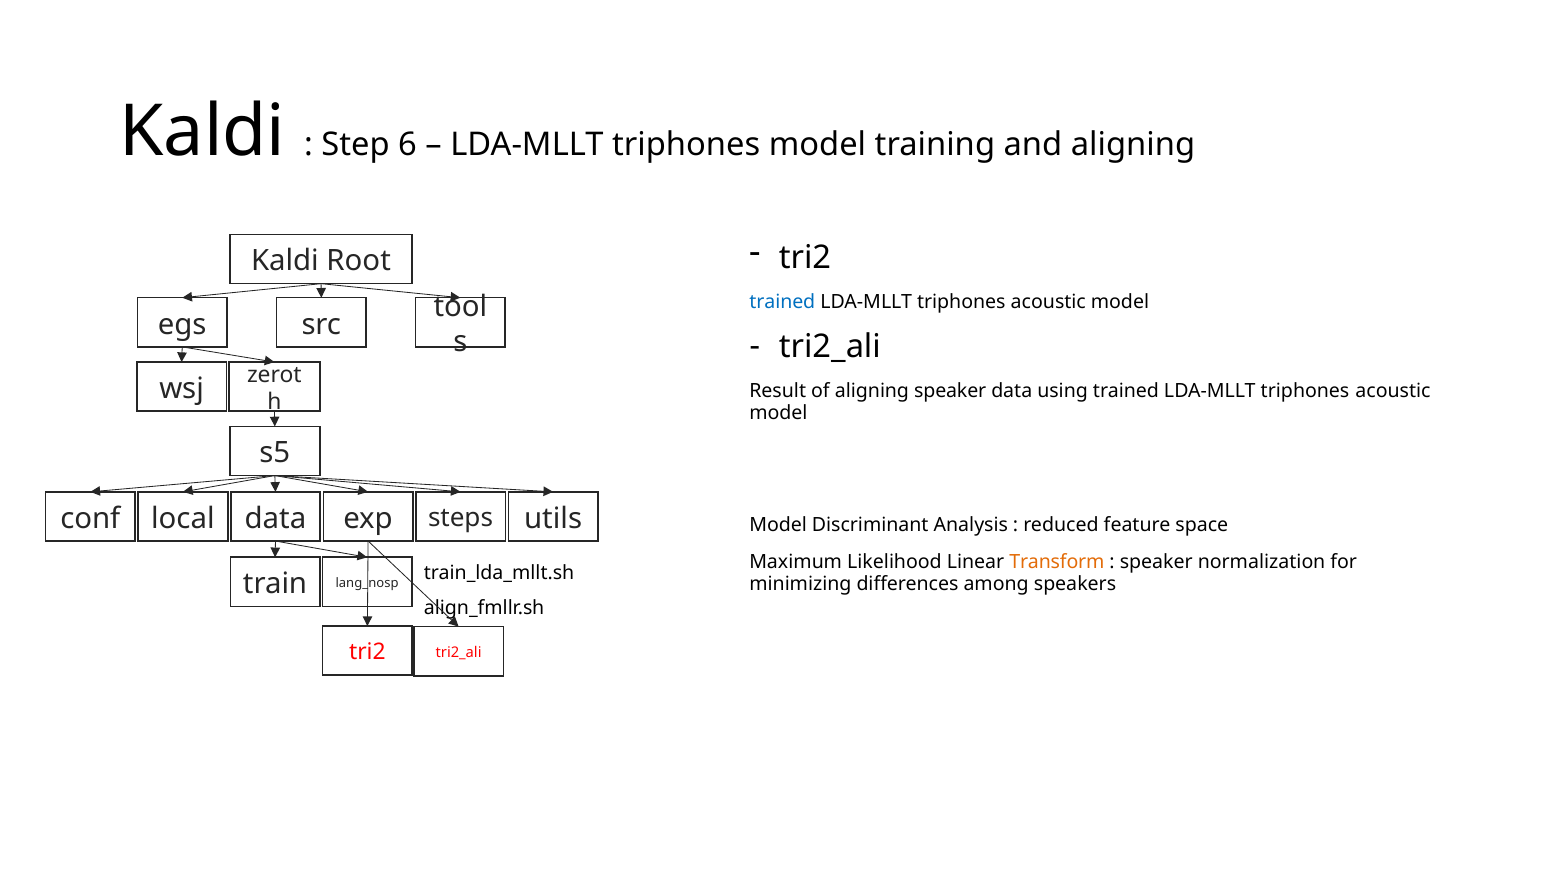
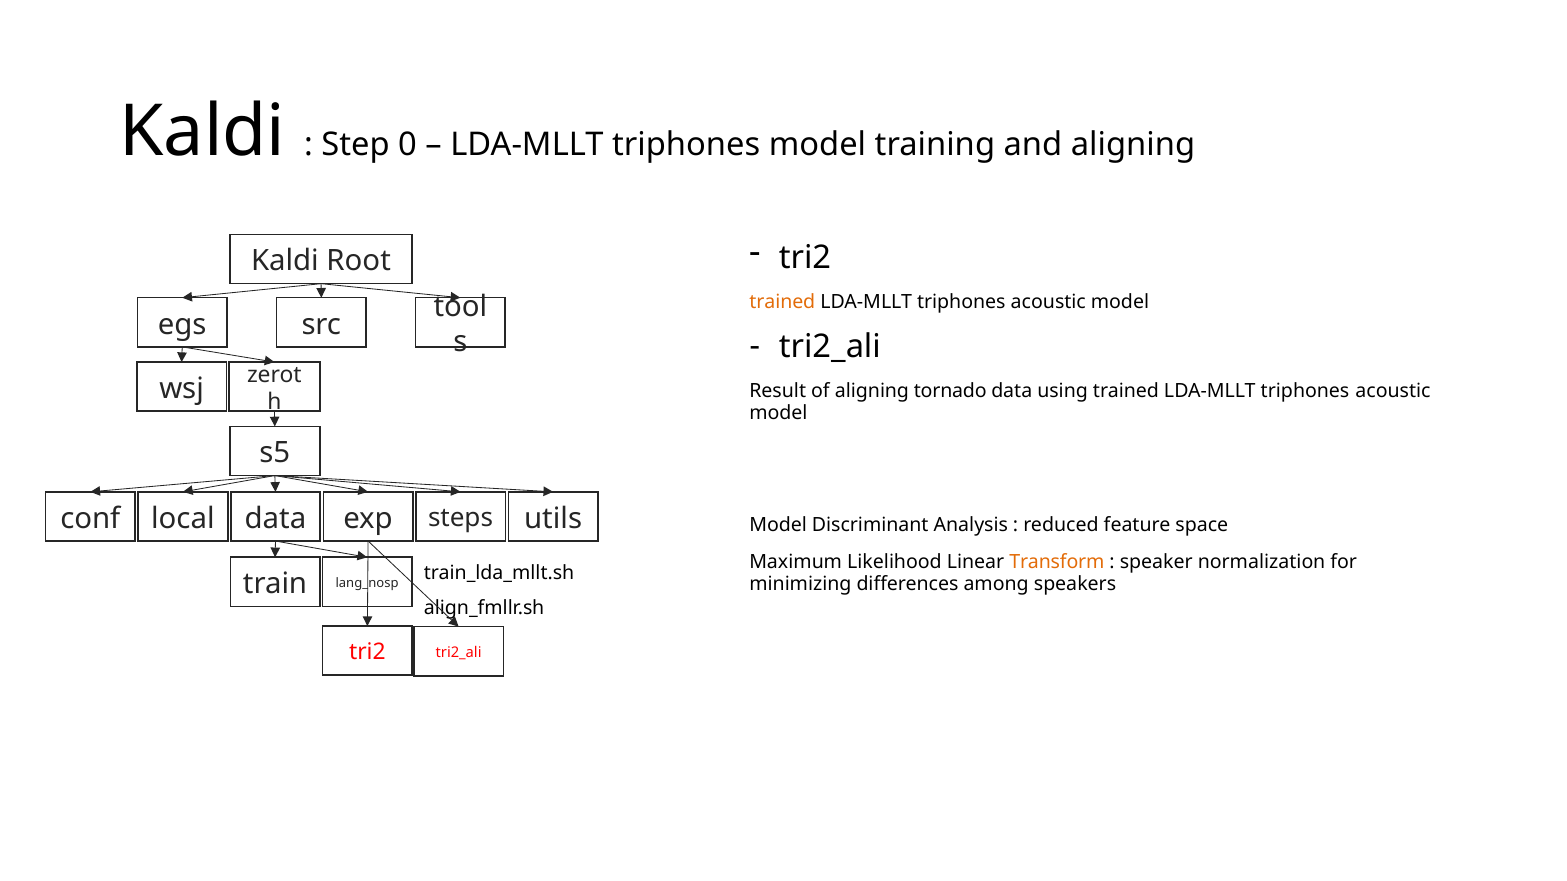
6: 6 -> 0 (408, 145)
trained colour: blue -> orange (782, 303)
aligning speaker: speaker -> tornado (950, 392)
